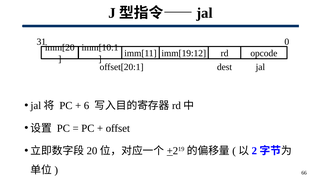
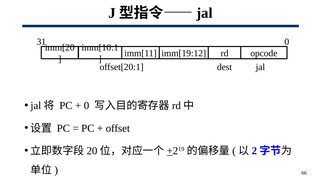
6: 6 -> 0 (86, 105)
